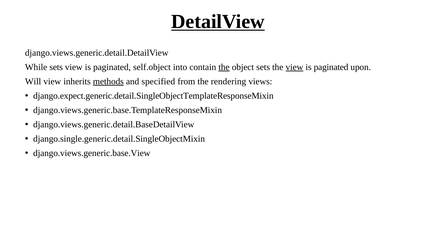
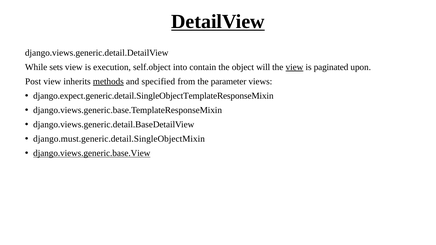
paginated: paginated -> execution (112, 67)
the underline: present -> none (224, 67)
object sets: sets -> will (263, 67)
Will: Will -> Post (33, 82)
rendering: rendering -> parameter (229, 82)
django.single.generic.detail.SingleObjectMixin: django.single.generic.detail.SingleObjectMixin -> django.must.generic.detail.SingleObjectMixin (119, 139)
django.views.generic.base.View underline: none -> present (92, 153)
